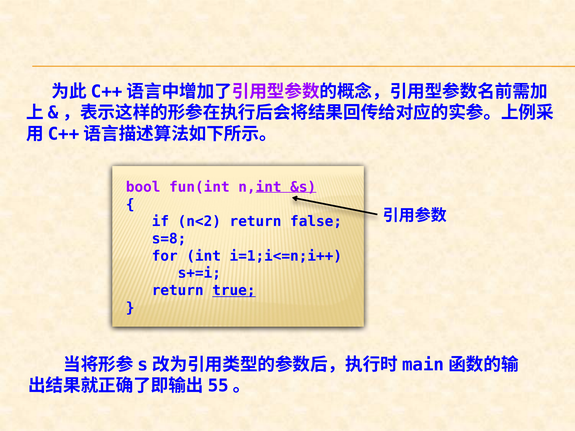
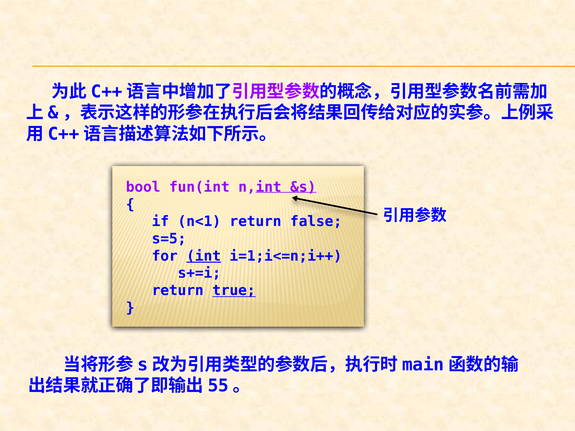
n<2: n<2 -> n<1 (199, 222)
s=8: s=8 -> s=5 (169, 239)
int underline: none -> present (204, 256)
